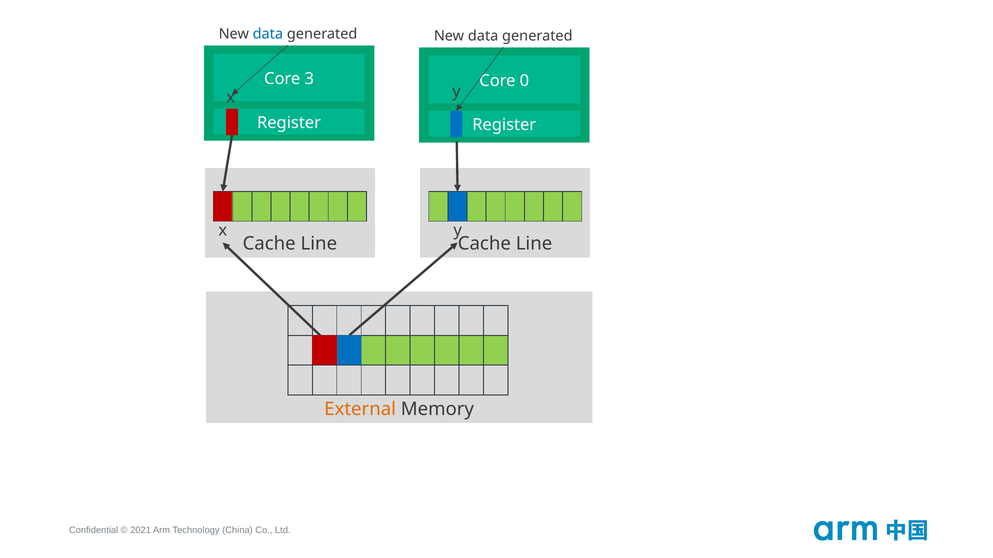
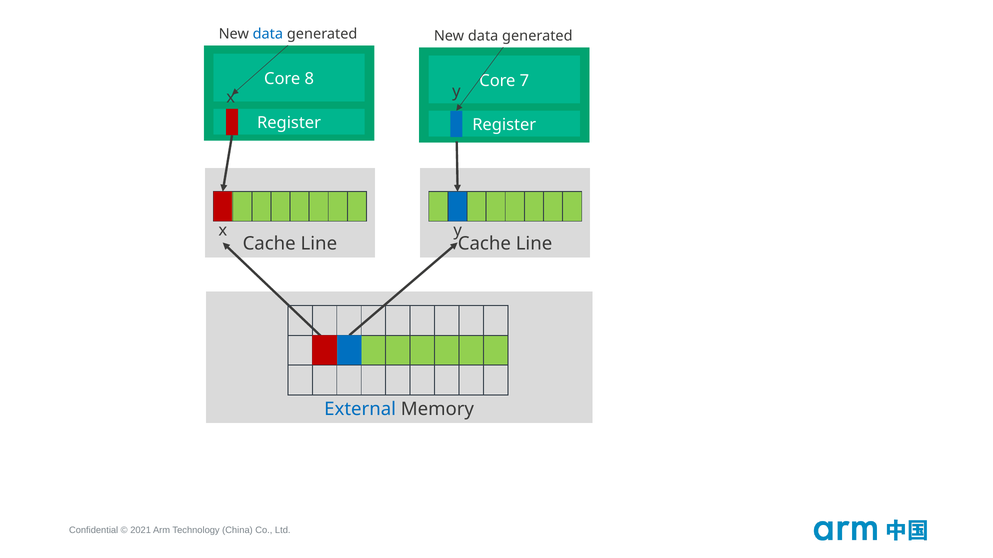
3: 3 -> 8 (309, 79)
0: 0 -> 7 (524, 81)
External colour: orange -> blue (360, 410)
